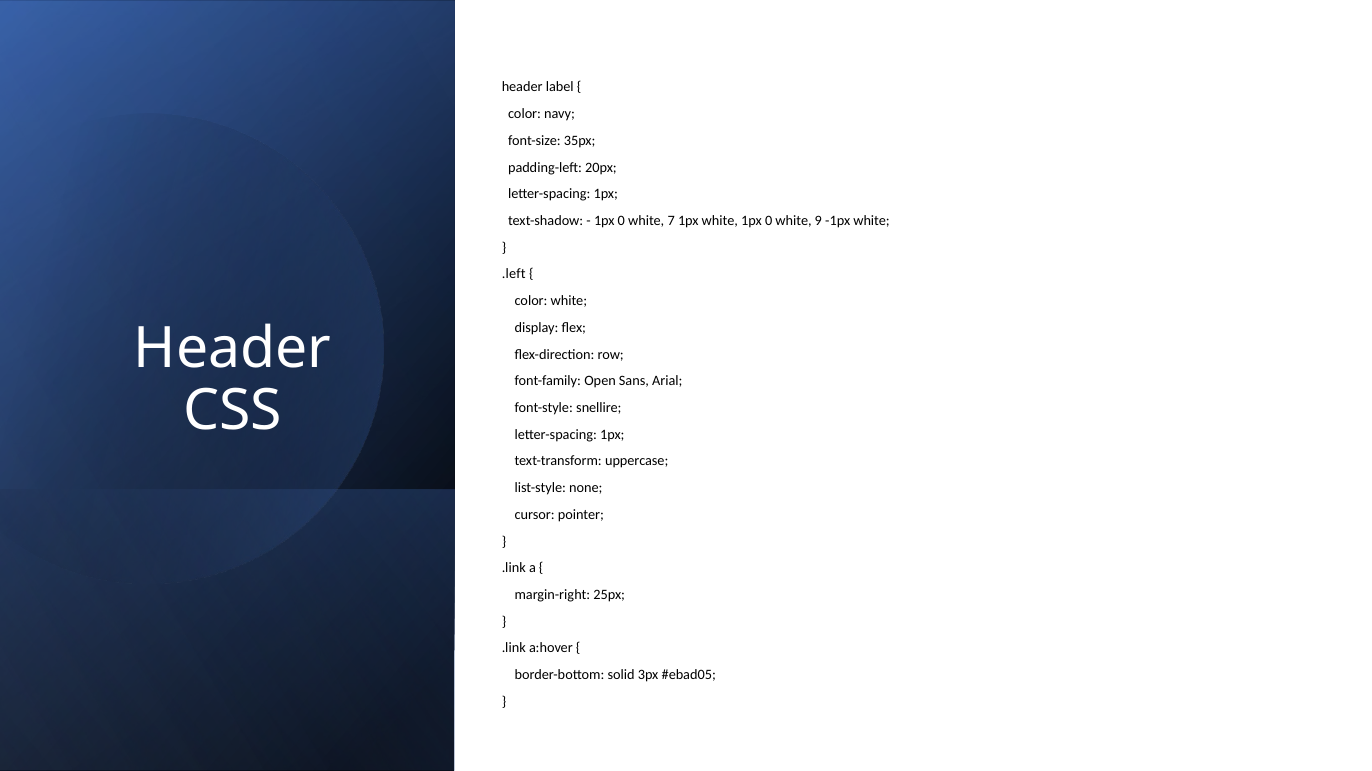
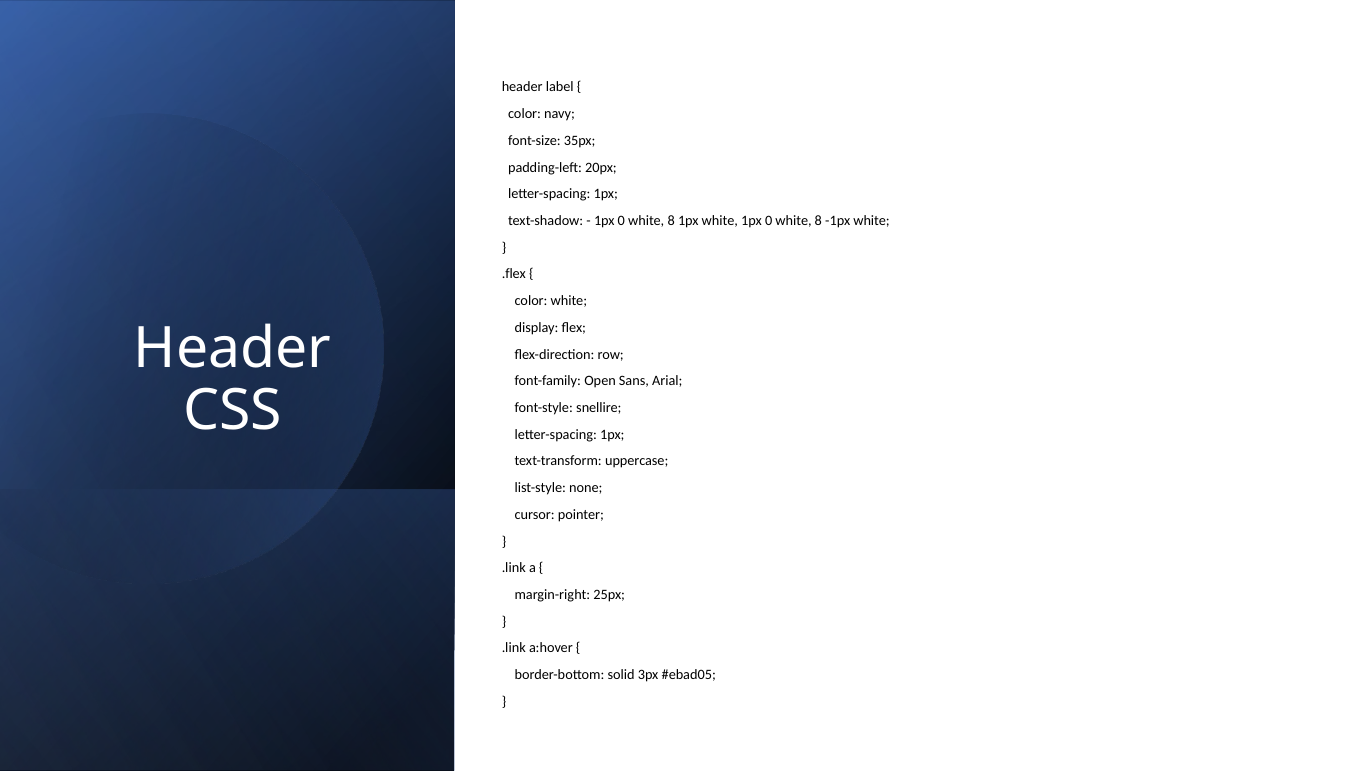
7: 7 -> 8 (671, 221)
9: 9 -> 8 (818, 221)
.left: .left -> .flex (514, 274)
